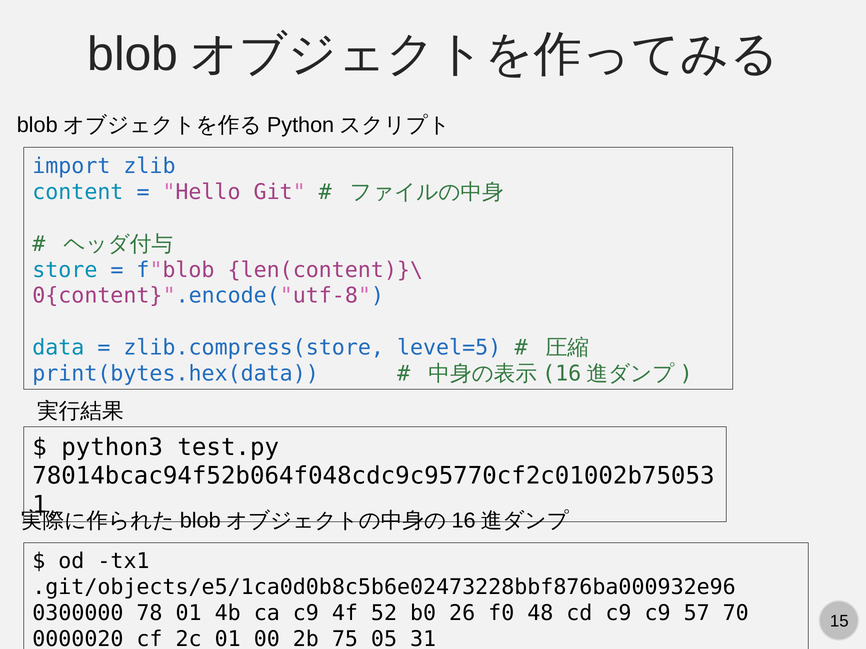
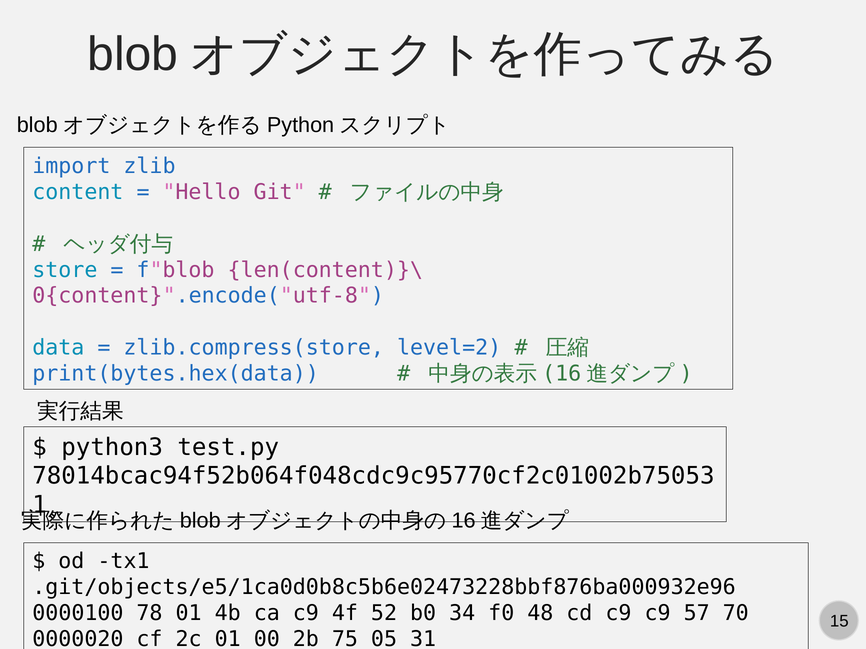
level=5: level=5 -> level=2 (449, 348)
0300000: 0300000 -> 0000100 (78, 614)
26: 26 -> 34 (462, 614)
